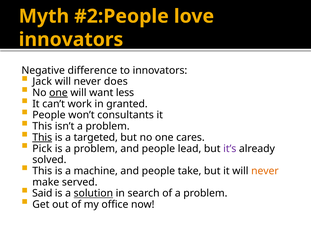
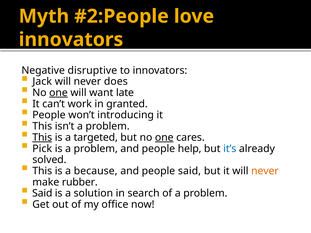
difference: difference -> disruptive (92, 70)
less: less -> late (125, 93)
consultants: consultants -> introducing (126, 115)
one underline: none -> present (164, 138)
lead: lead -> help (190, 149)
it’s colour: purple -> blue (230, 149)
machine: machine -> because (96, 171)
people take: take -> said (189, 171)
served: served -> rubber (80, 182)
solution underline: present -> none (93, 194)
